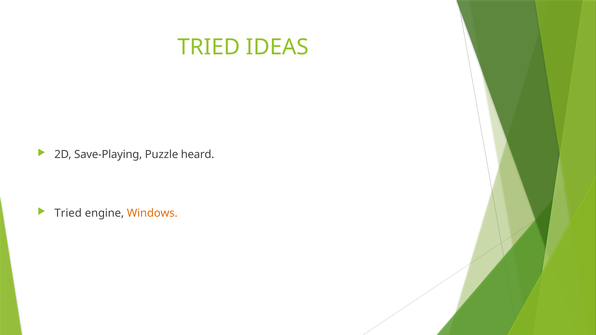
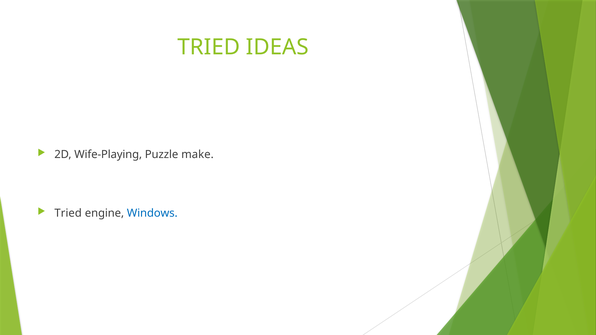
Save-Playing: Save-Playing -> Wife-Playing (108, 155)
heard: heard -> make (197, 155)
Windows colour: orange -> blue (152, 213)
